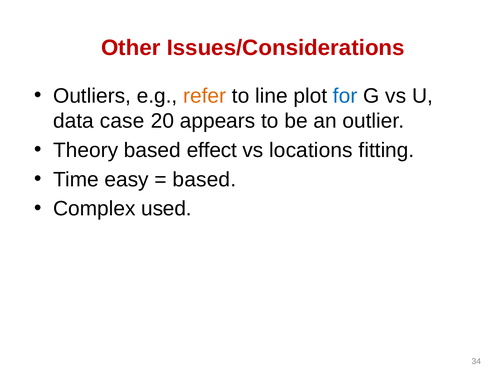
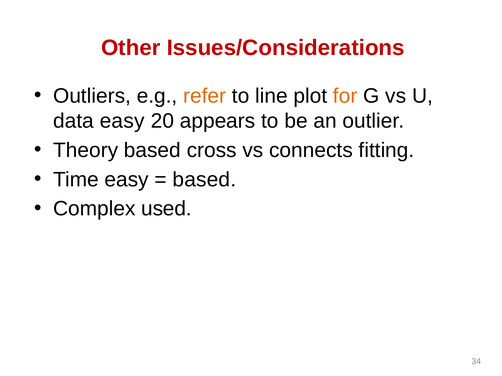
for colour: blue -> orange (345, 96)
data case: case -> easy (122, 121)
effect: effect -> cross (212, 150)
locations: locations -> connects (311, 150)
